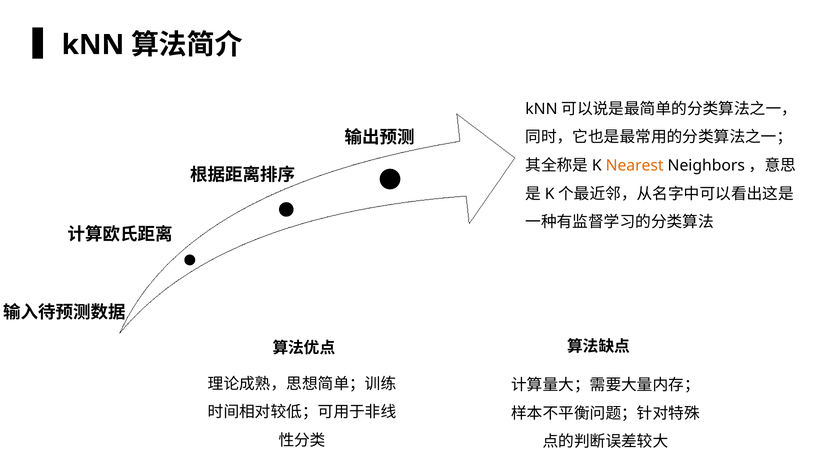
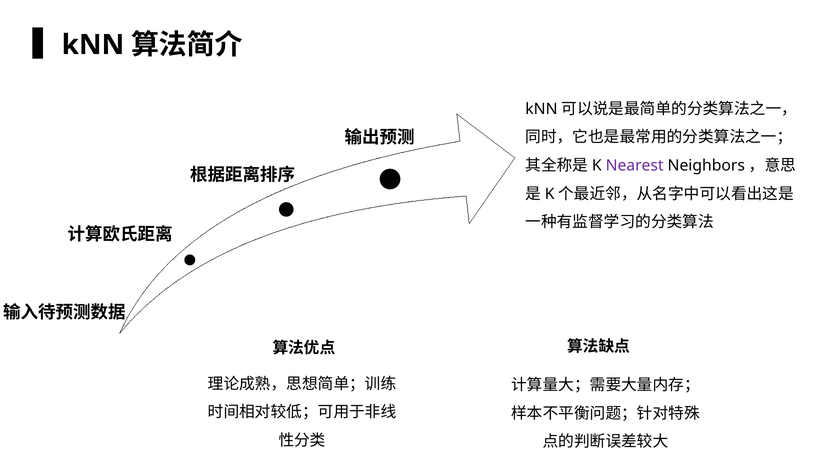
Nearest colour: orange -> purple (635, 166)
